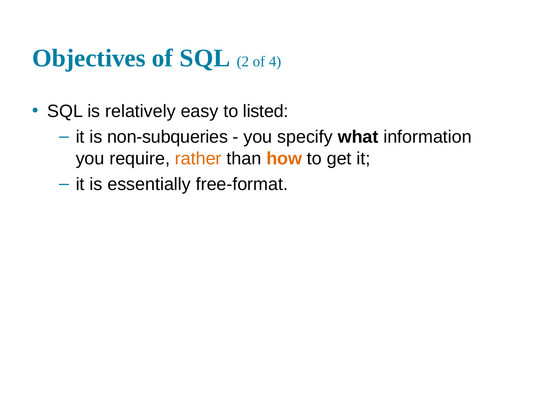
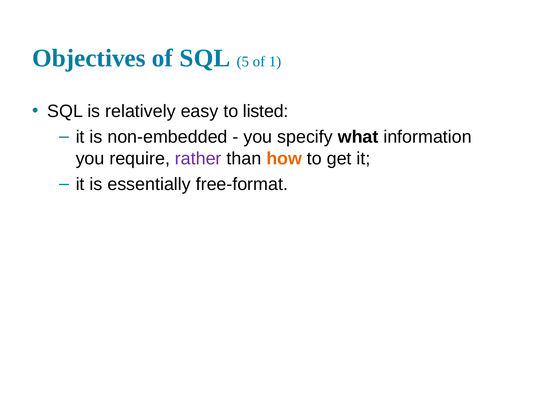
2: 2 -> 5 (243, 62)
4: 4 -> 1 (275, 62)
non-subqueries: non-subqueries -> non-embedded (168, 137)
rather colour: orange -> purple (198, 158)
